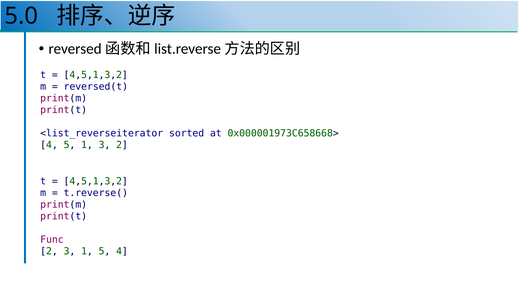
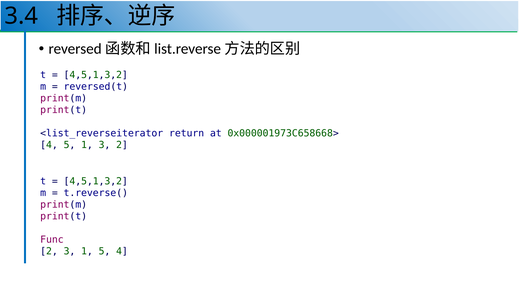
5.0: 5.0 -> 3.4 (21, 16)
sorted: sorted -> return (187, 133)
